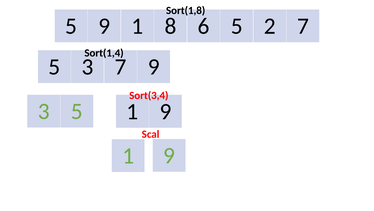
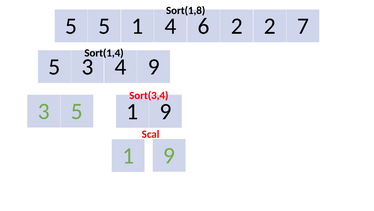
5 9: 9 -> 5 (104, 26)
1 8: 8 -> 4 (170, 26)
6 5: 5 -> 2 (237, 26)
3 7: 7 -> 4 (121, 67)
